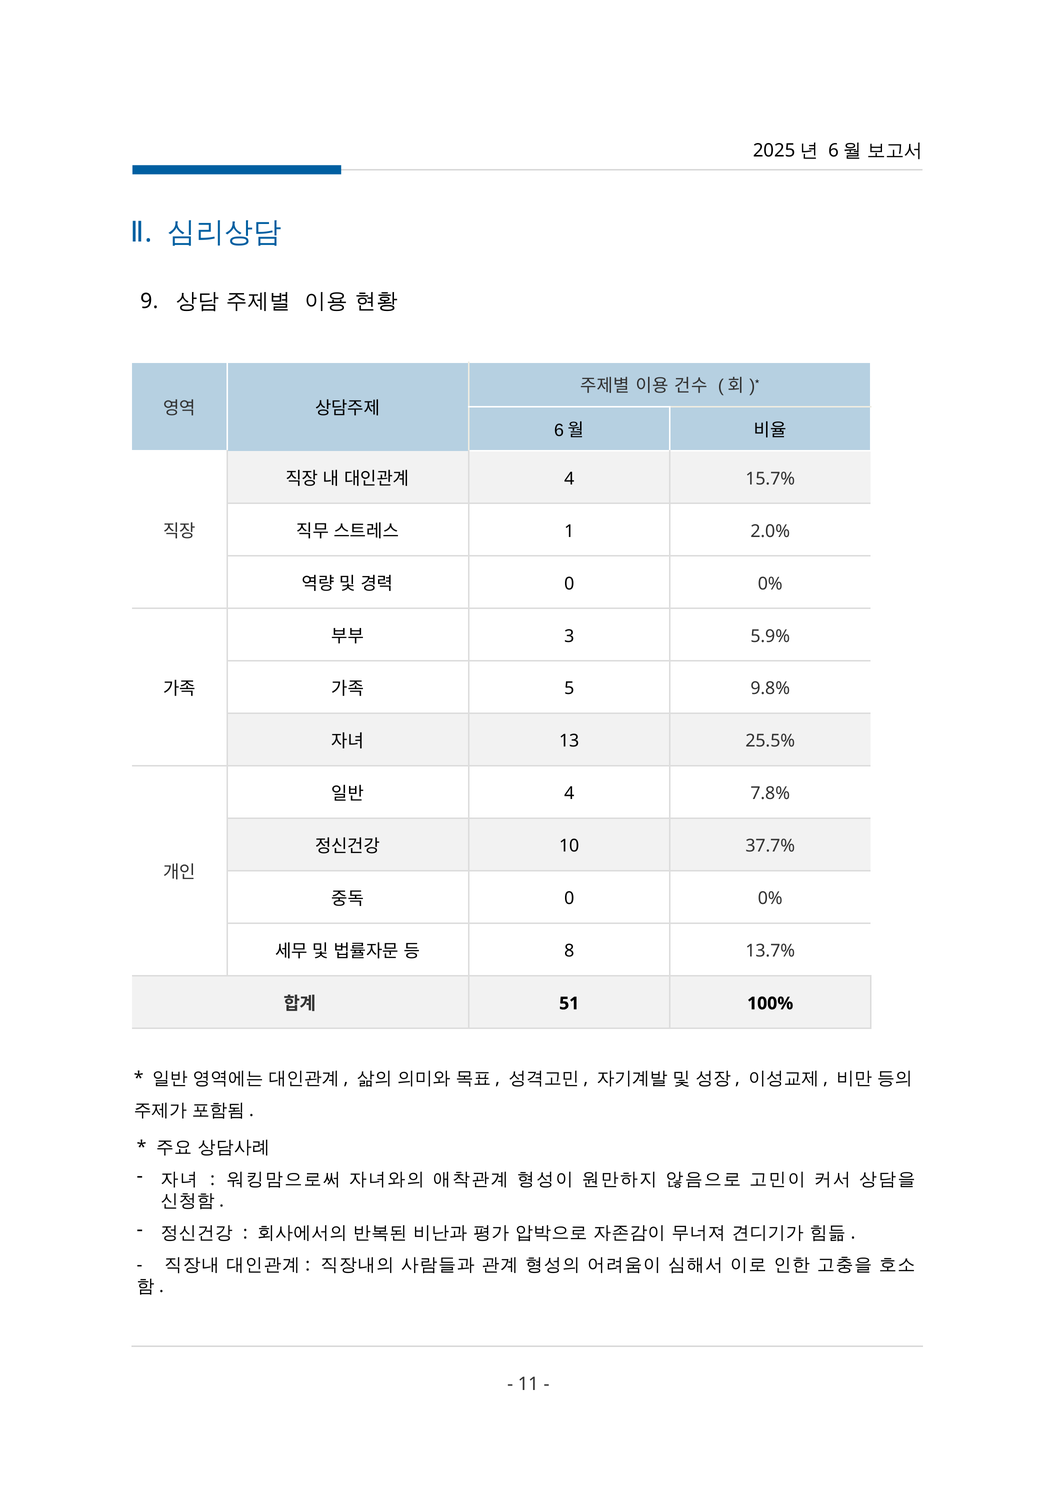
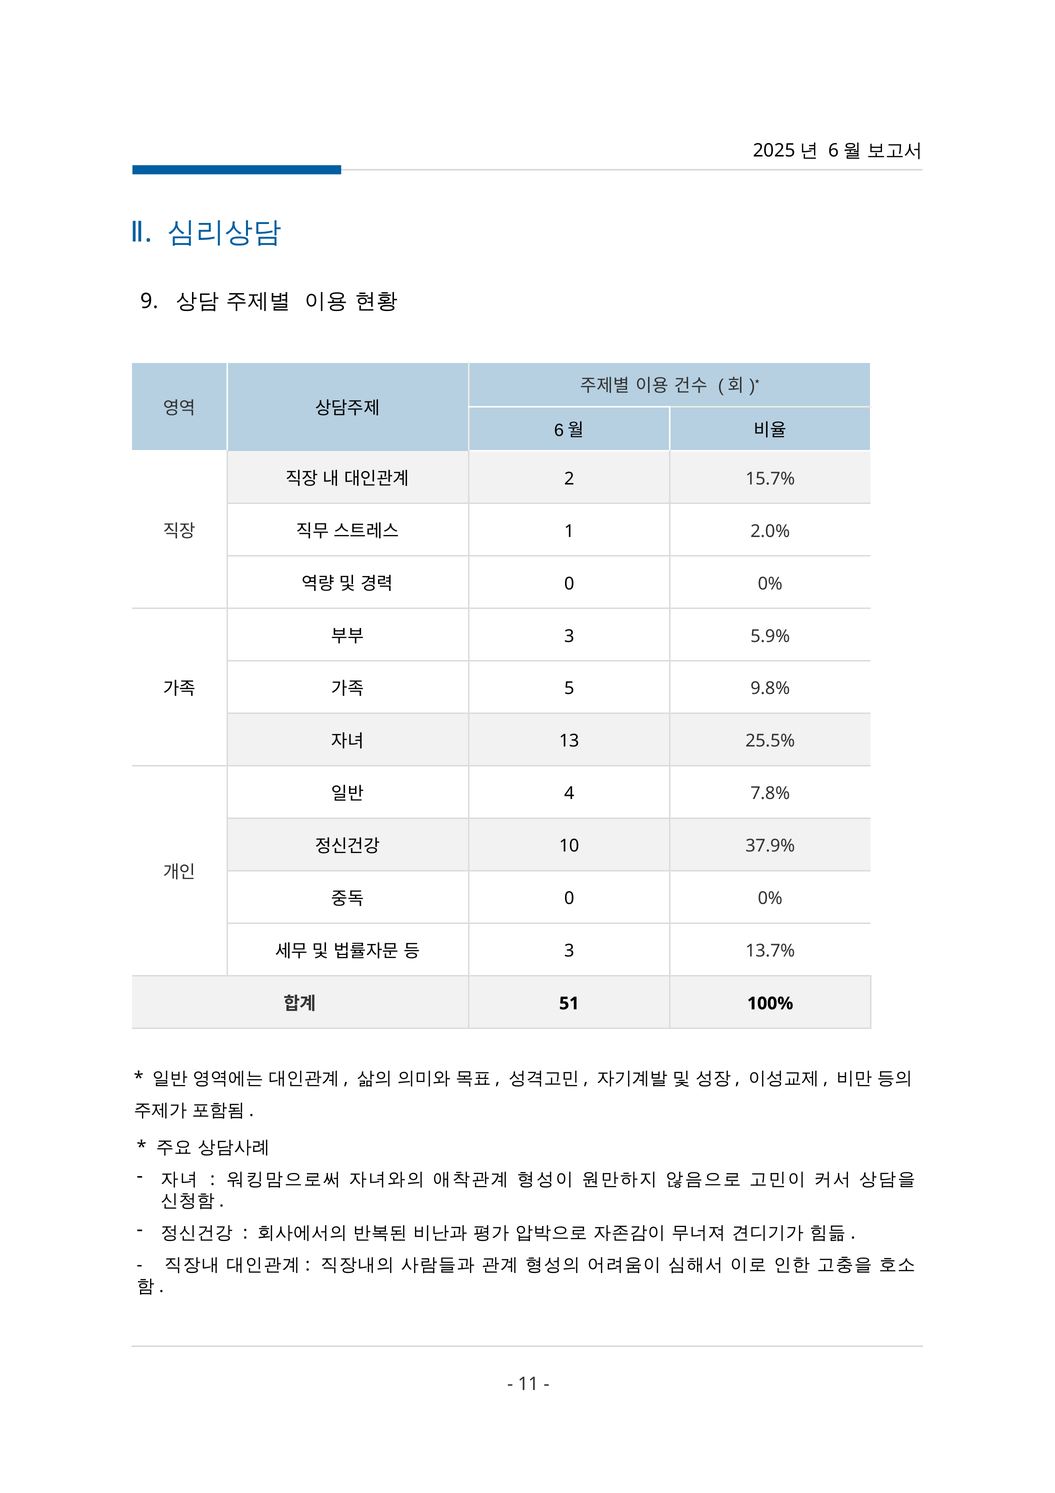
4: 4 -> 2 (569, 479)
37.7%: 37.7% -> 37.9% (770, 846)
8: 8 -> 3 (569, 951)
